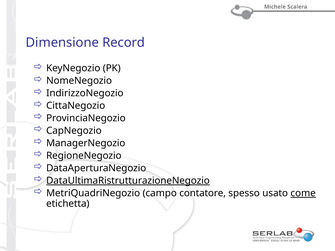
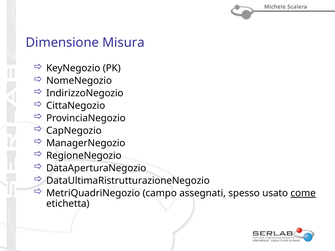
Record: Record -> Misura (124, 43)
DataUltimaRistrutturazioneNegozio underline: present -> none (128, 181)
contatore: contatore -> assegnati (203, 193)
